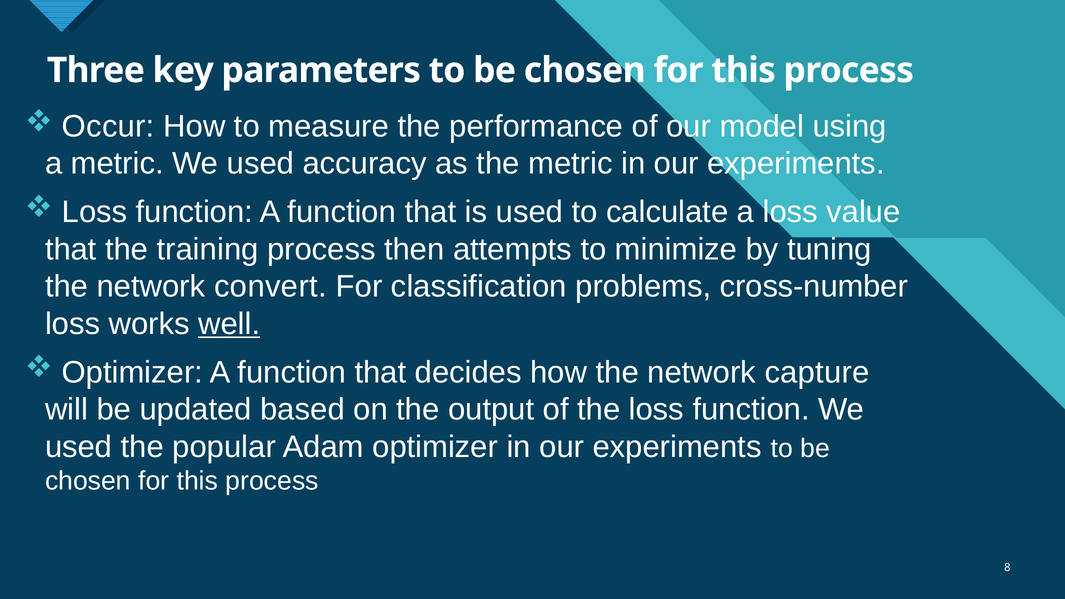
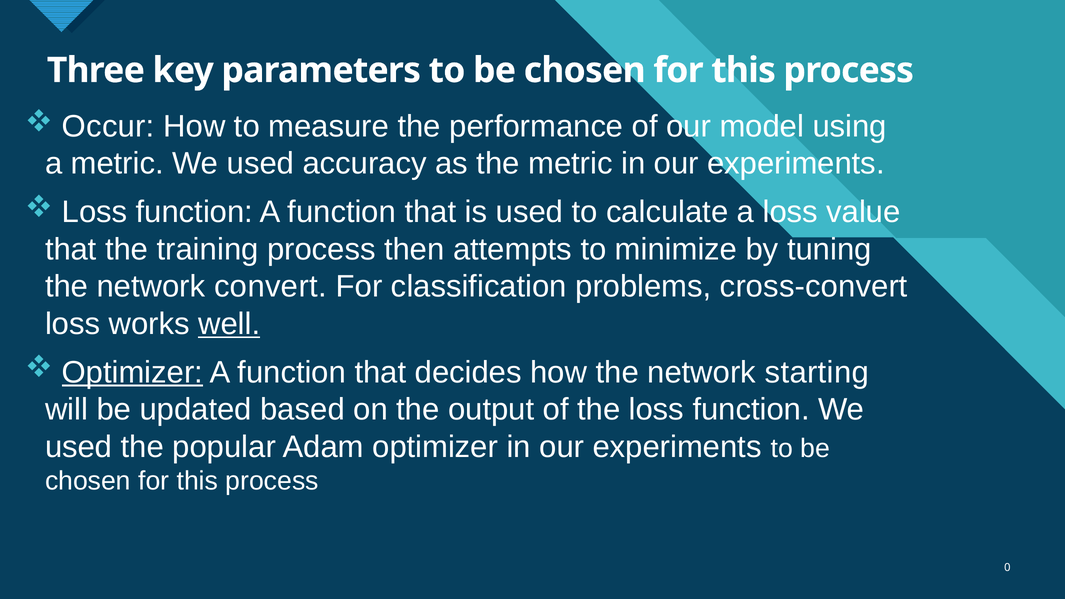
cross-number: cross-number -> cross-convert (814, 287)
Optimizer underline: none -> present (132, 372)
capture: capture -> starting (817, 372)
8: 8 -> 0 (1007, 567)
